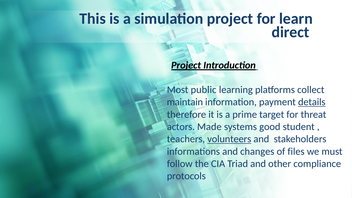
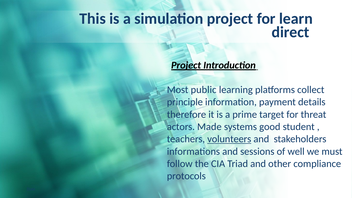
maintain: maintain -> principle (185, 102)
details underline: present -> none (312, 102)
changes: changes -> sessions (257, 151)
files: files -> well (296, 151)
